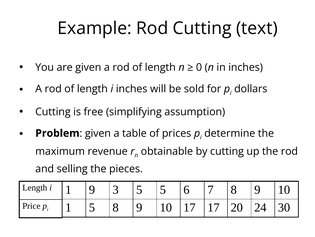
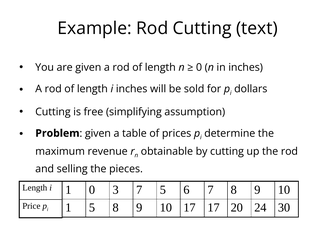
1 9: 9 -> 0 (92, 189)
3 5: 5 -> 7 (139, 189)
